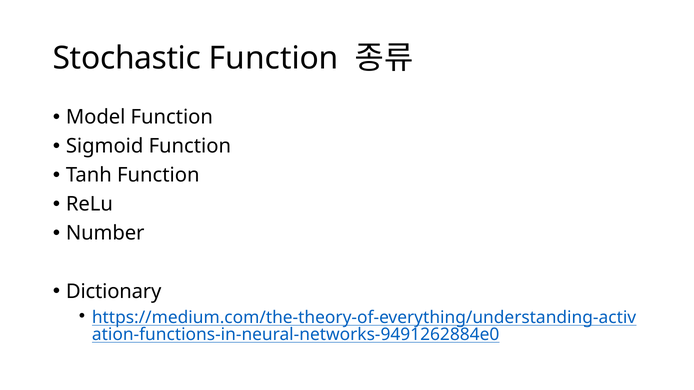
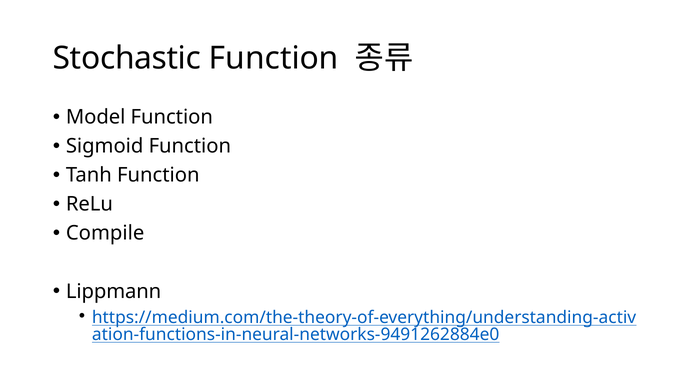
Number: Number -> Compile (105, 234)
Dictionary: Dictionary -> Lippmann (114, 292)
